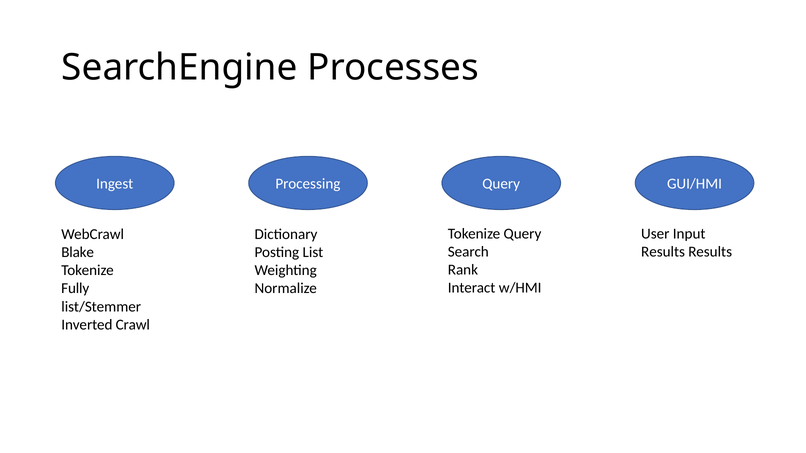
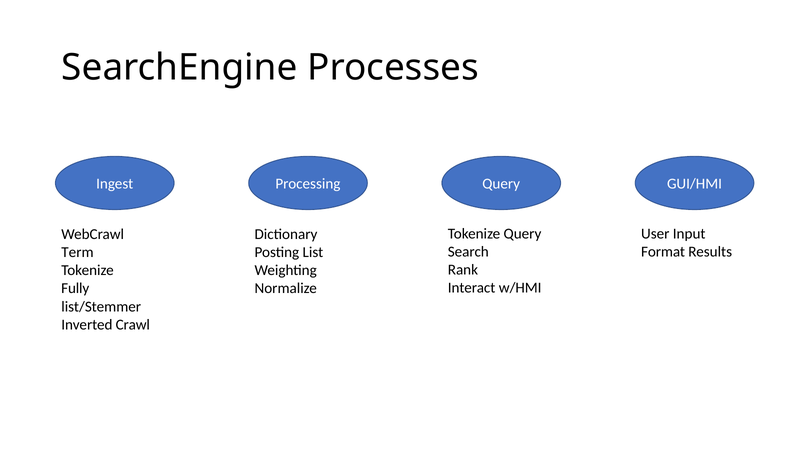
Results: Results -> Format (663, 252)
Blake: Blake -> Term (78, 252)
